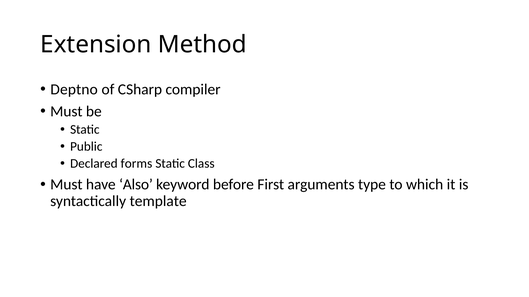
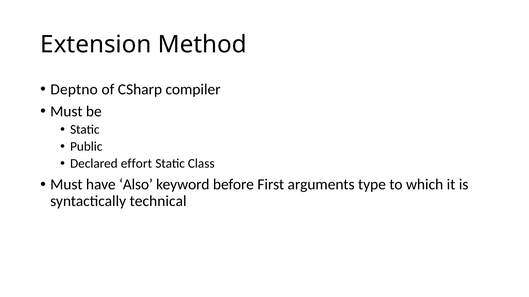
forms: forms -> effort (136, 164)
template: template -> technical (158, 202)
